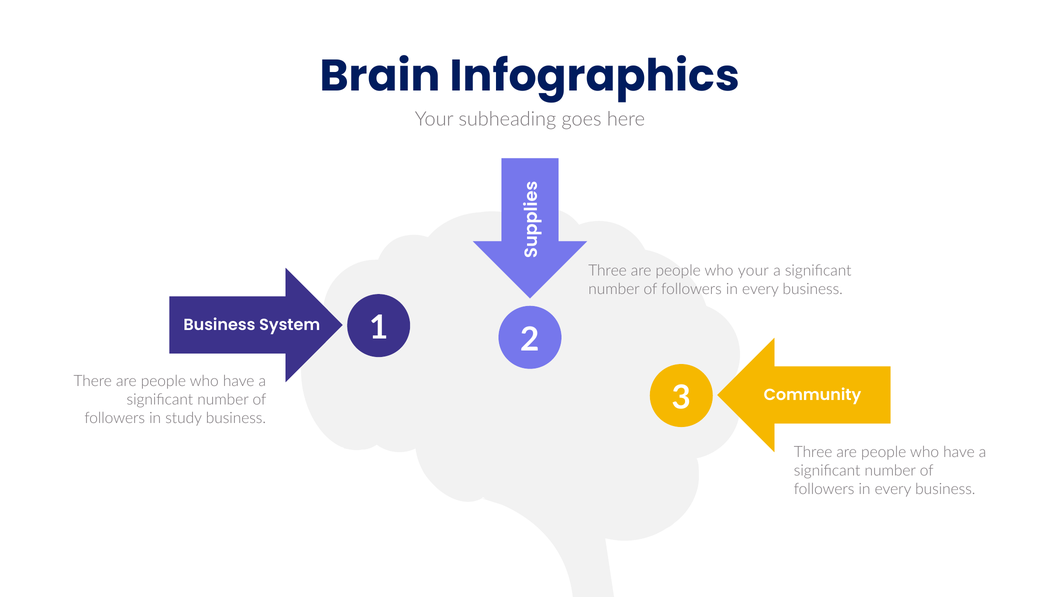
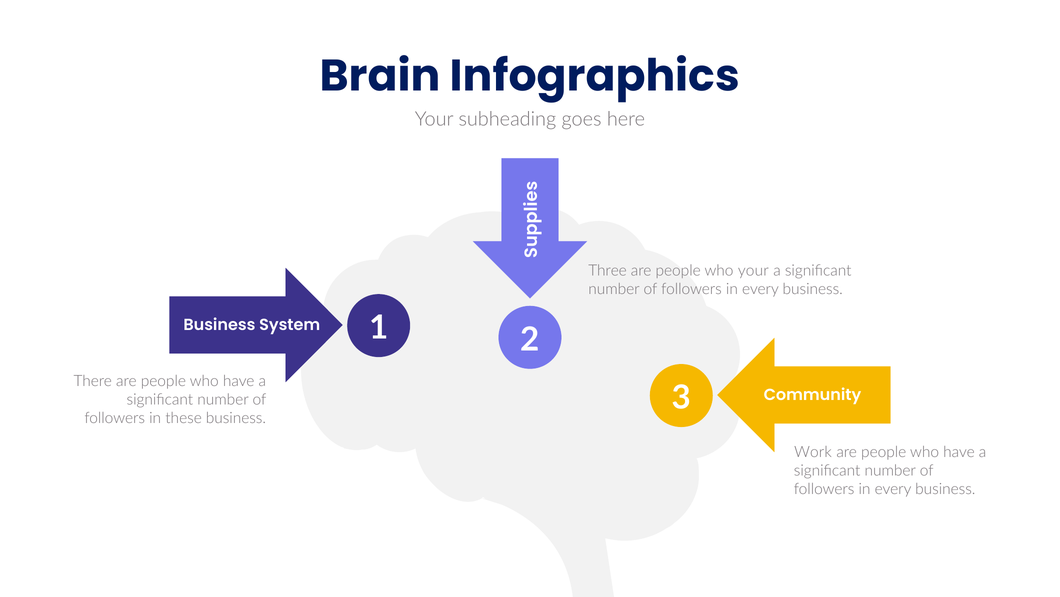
study: study -> these (184, 418)
Three: Three -> Work (813, 452)
